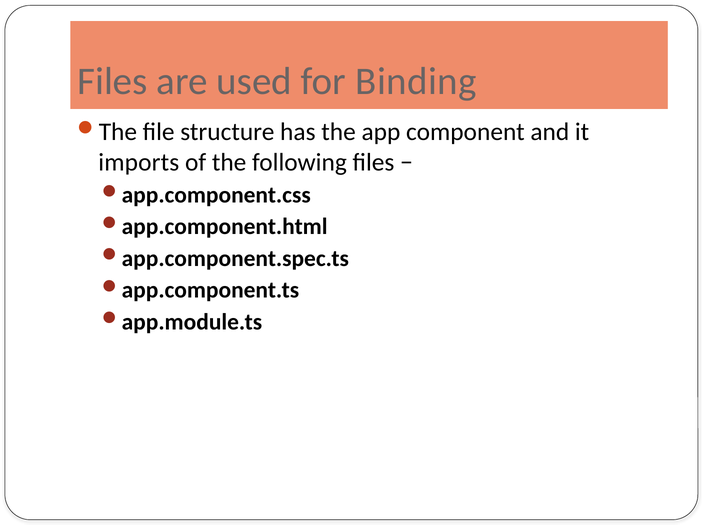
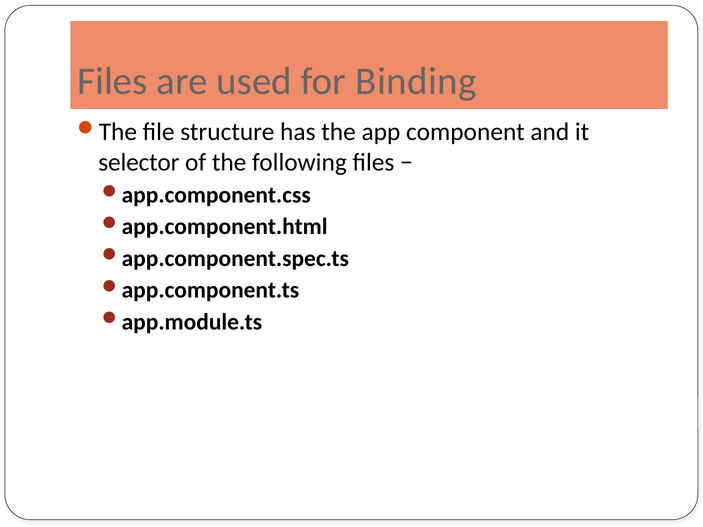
imports: imports -> selector (139, 162)
